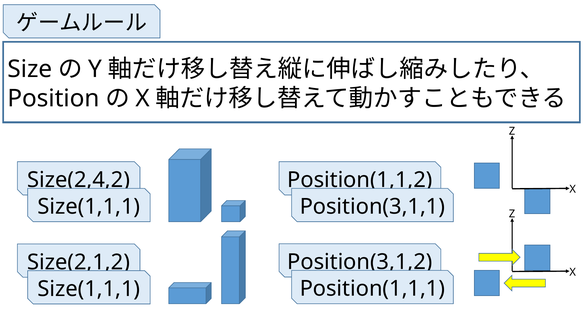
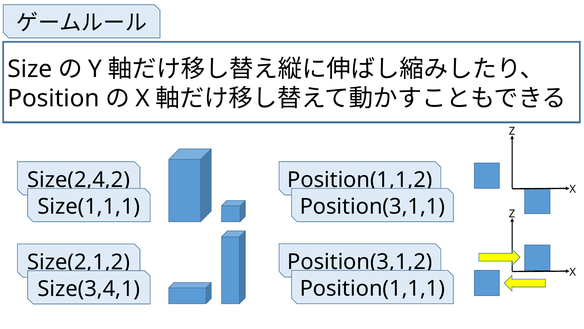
Size(1,1,1: Size(1,1,1 -> Size(3,4,1 (89, 288)
